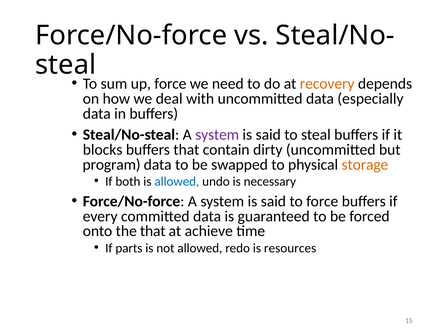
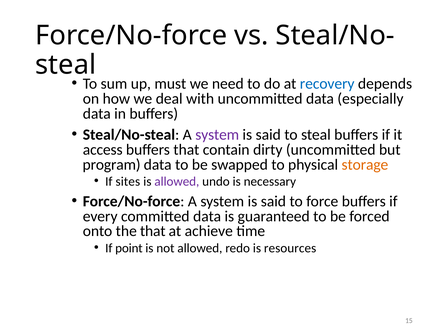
up force: force -> must (170, 84)
recovery colour: orange -> blue (327, 84)
blocks: blocks -> access (103, 150)
both: both -> sites (128, 181)
allowed colour: blue -> purple (177, 181)
parts: parts -> point (129, 248)
